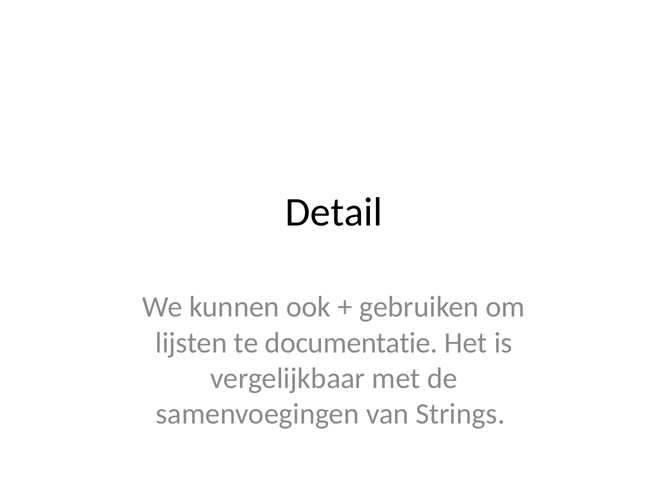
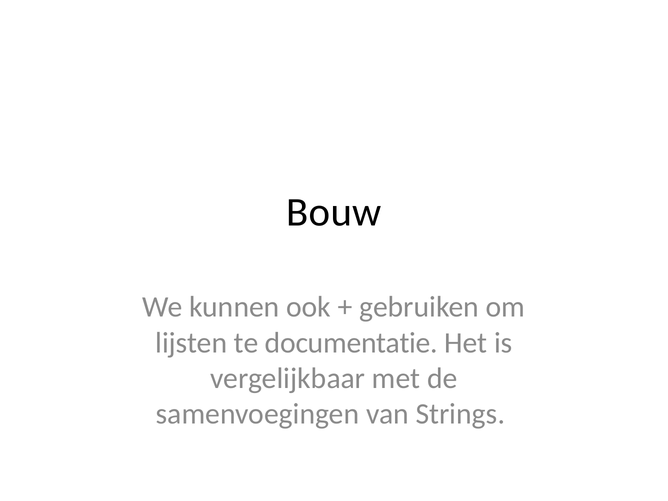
Detail: Detail -> Bouw (334, 212)
